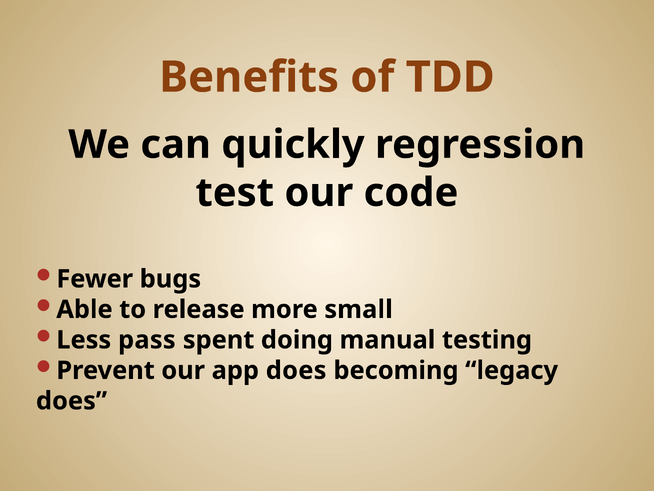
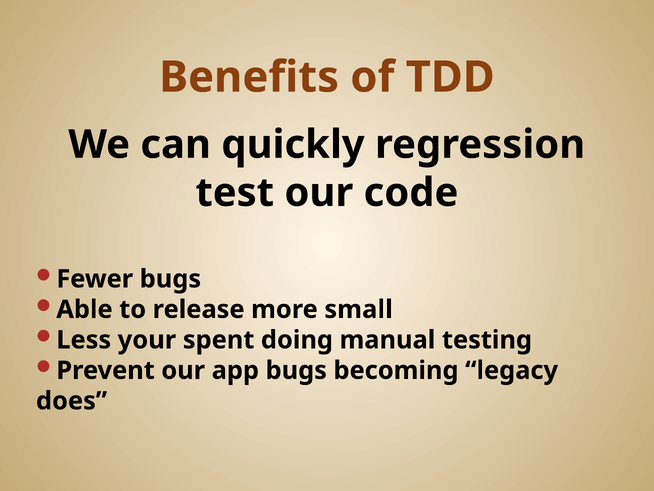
pass: pass -> your (147, 340)
app does: does -> bugs (296, 370)
